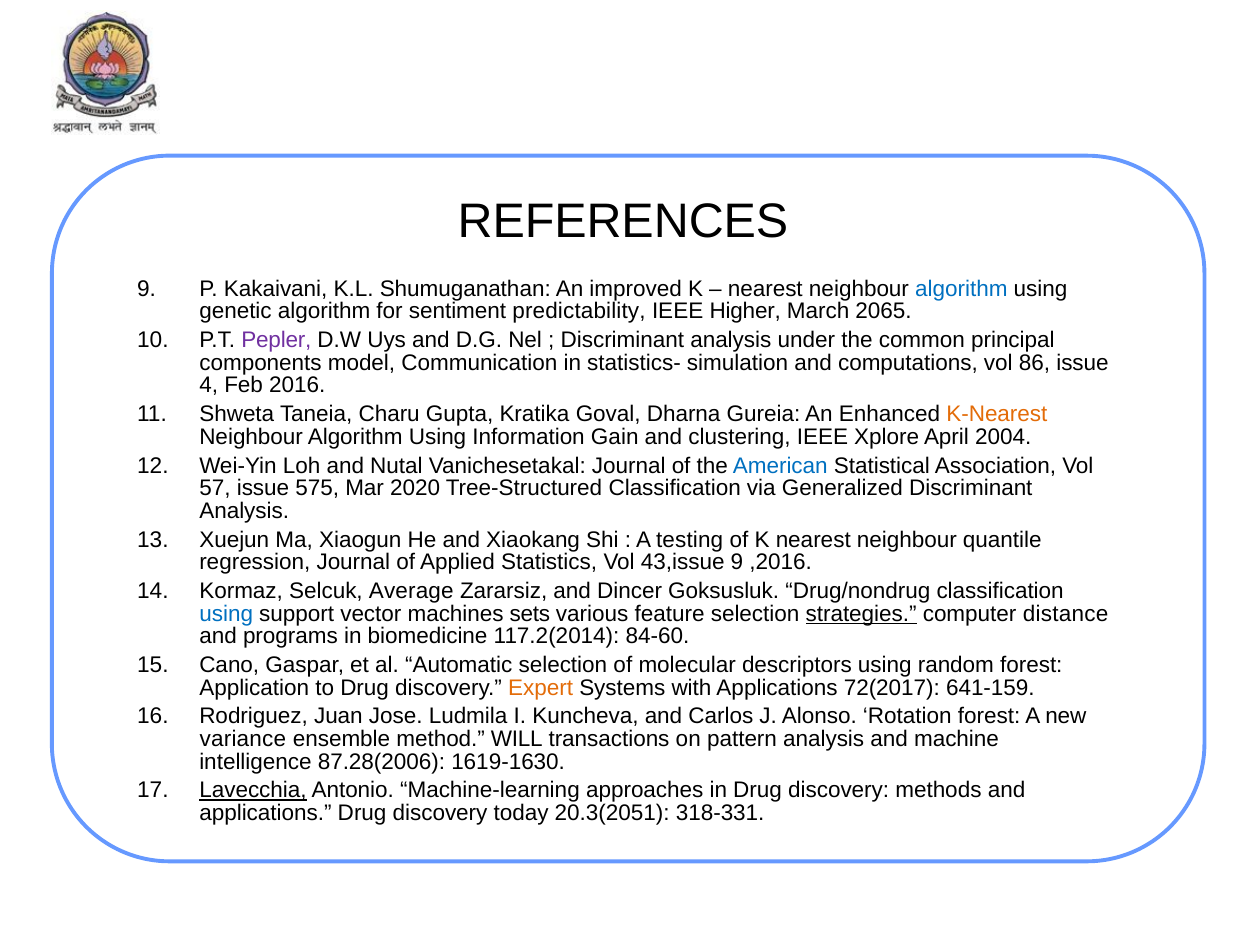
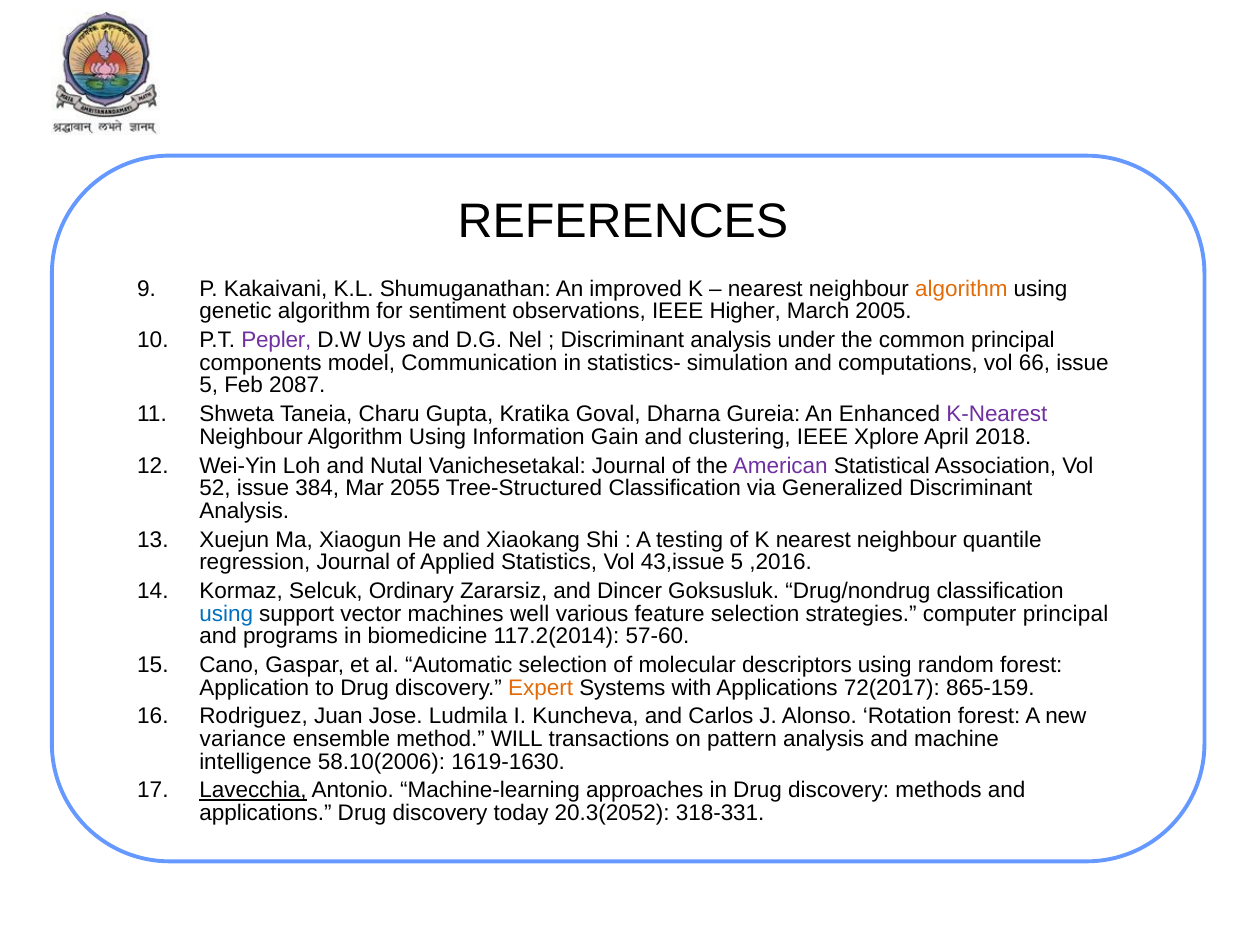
algorithm colour: blue -> orange (961, 289)
predictability: predictability -> observations (579, 312)
2065: 2065 -> 2005 (884, 312)
86: 86 -> 66 (1034, 363)
4: 4 -> 5 (209, 386)
2016: 2016 -> 2087 (297, 386)
K-Nearest colour: orange -> purple (997, 415)
2004: 2004 -> 2018 (1003, 437)
American colour: blue -> purple (780, 466)
57: 57 -> 52 (215, 489)
575: 575 -> 384 (317, 489)
2020: 2020 -> 2055 (415, 489)
43,issue 9: 9 -> 5 (737, 563)
Average: Average -> Ordinary (411, 591)
sets: sets -> well (530, 614)
strategies underline: present -> none (861, 614)
computer distance: distance -> principal (1066, 614)
84-60: 84-60 -> 57-60 (657, 637)
641-159: 641-159 -> 865-159 (990, 688)
87.28(2006: 87.28(2006 -> 58.10(2006 (381, 762)
20.3(2051: 20.3(2051 -> 20.3(2052 (612, 813)
